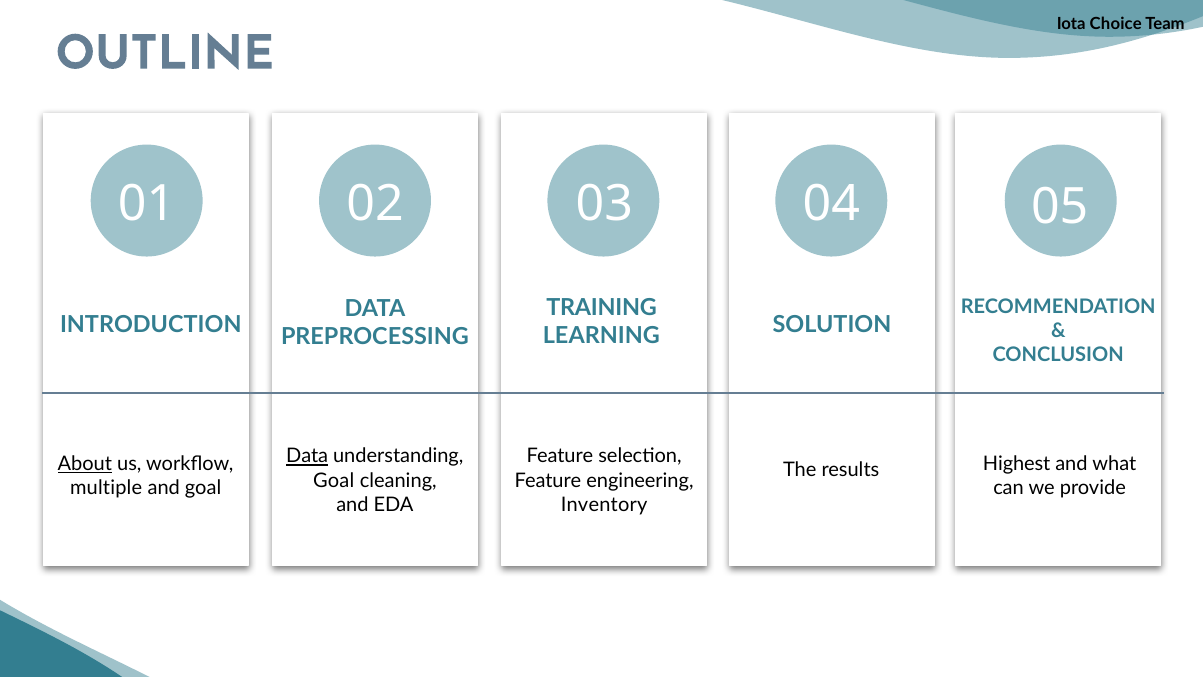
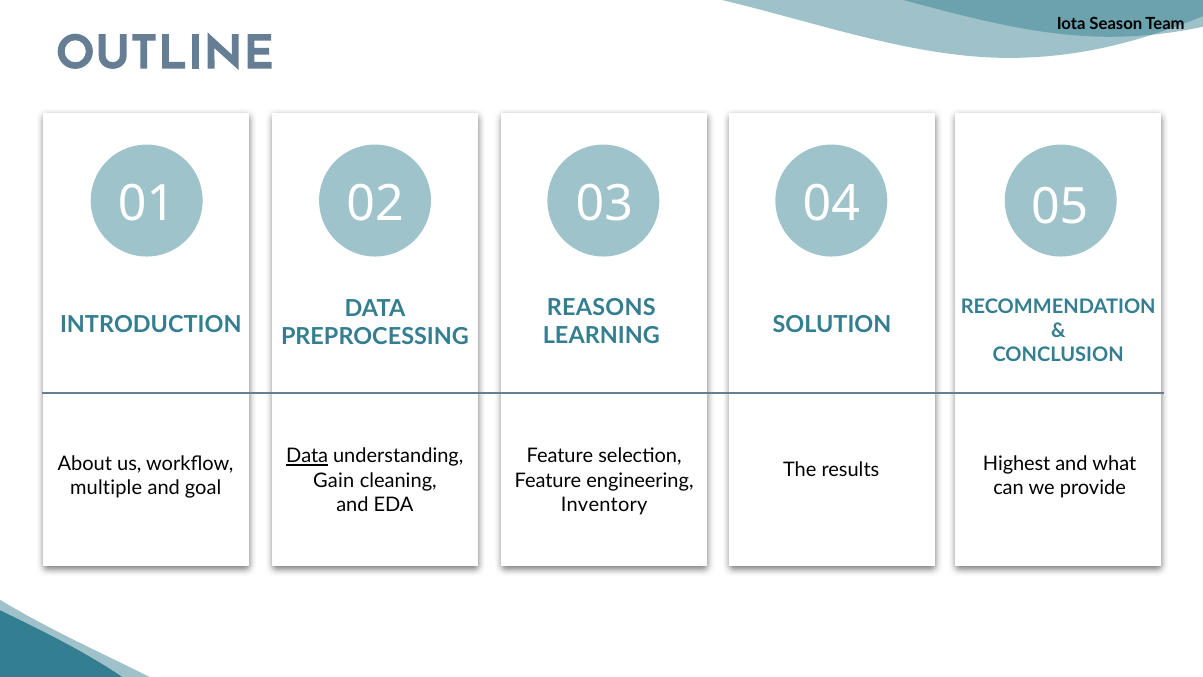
Choice: Choice -> Season (1116, 24)
TRAINING: TRAINING -> REASONS (601, 308)
About underline: present -> none (85, 464)
Goal: Goal -> Gain (334, 480)
